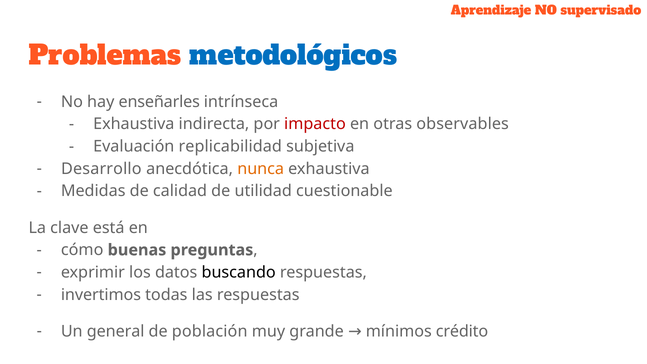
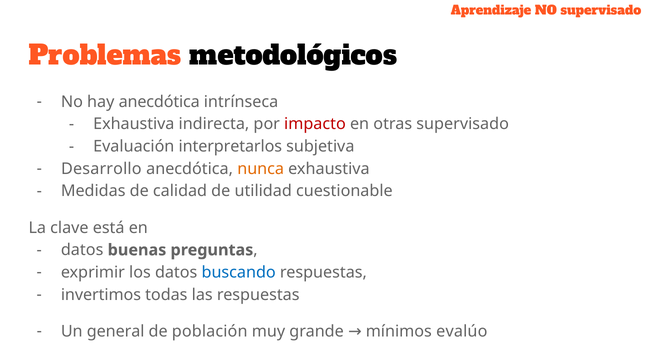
metodológicos colour: blue -> black (293, 56)
hay enseñarles: enseñarles -> anecdótica (159, 102)
otras observables: observables -> supervisado (463, 124)
replicabilidad: replicabilidad -> interpretarlos (230, 146)
cómo: cómo -> datos (82, 250)
buscando colour: black -> blue (239, 272)
crédito: crédito -> evalúo (462, 331)
